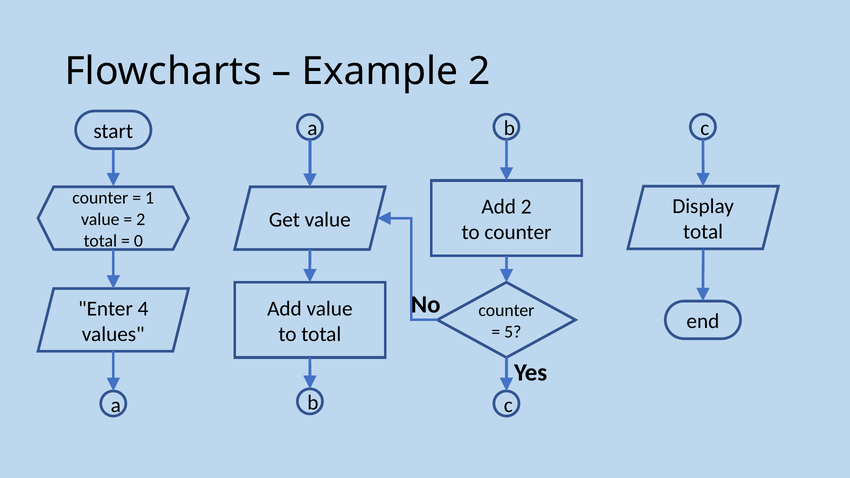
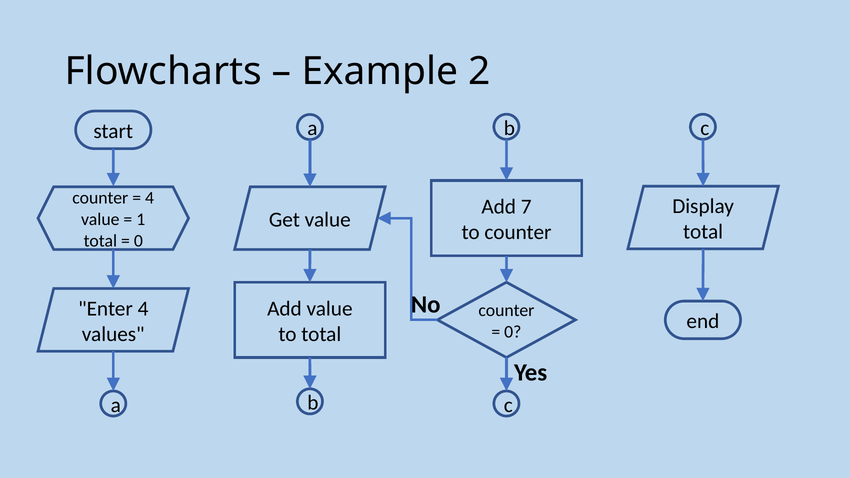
1: 1 -> 4 (150, 198)
Add 2: 2 -> 7 (526, 207)
2: 2 -> 1 (141, 219)
5: 5 -> 0 (513, 332)
